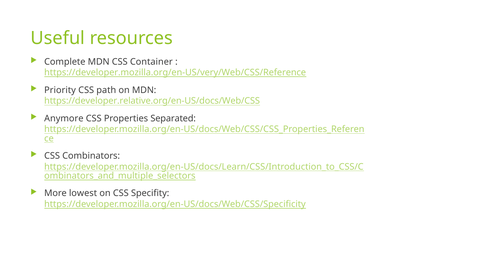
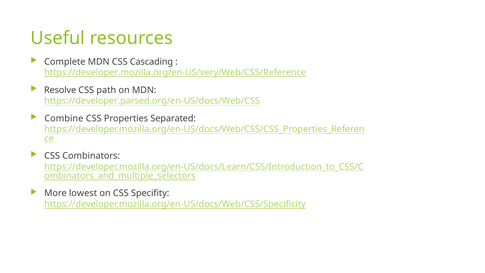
Container: Container -> Cascading (151, 62)
Priority: Priority -> Resolve (60, 90)
https://developer.relative.org/en-US/docs/Web/CSS: https://developer.relative.org/en-US/docs/Web/CSS -> https://developer.parsed.org/en-US/docs/Web/CSS (152, 101)
Anymore: Anymore -> Combine (64, 118)
